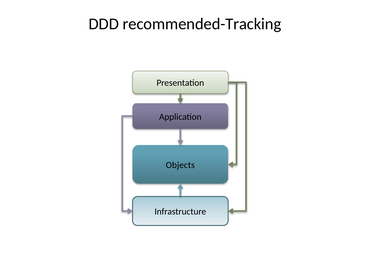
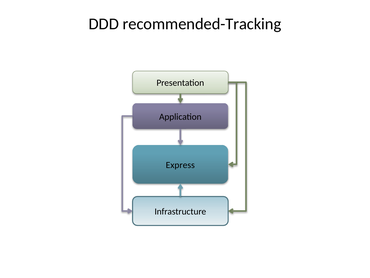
Objects: Objects -> Express (180, 165)
